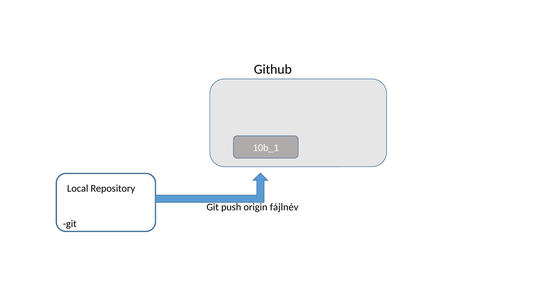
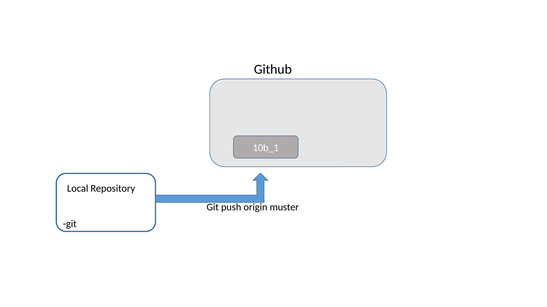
fájlnév: fájlnév -> muster (284, 208)
